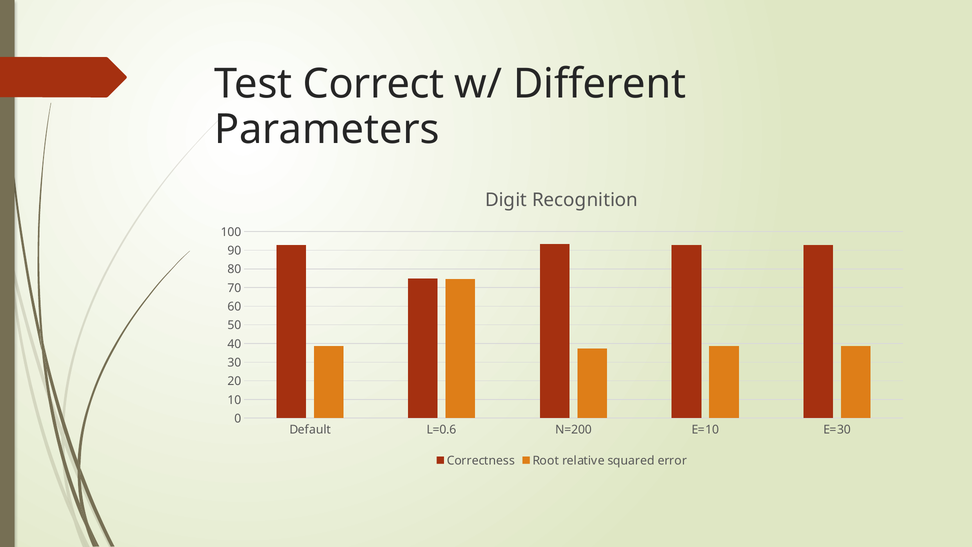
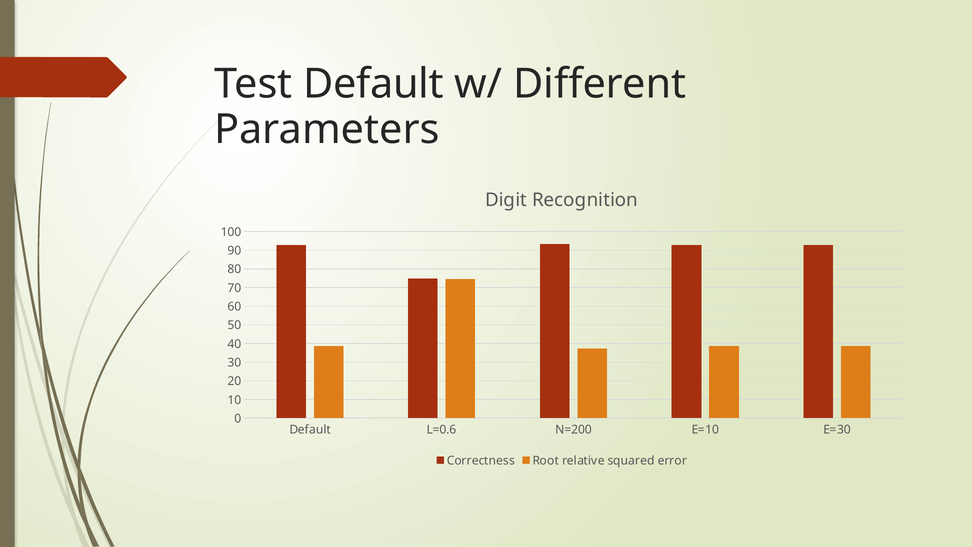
Test Correct: Correct -> Default (373, 84)
